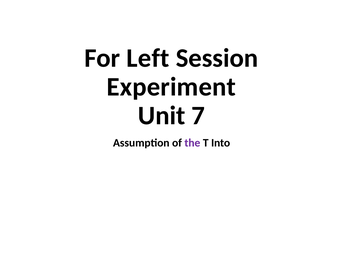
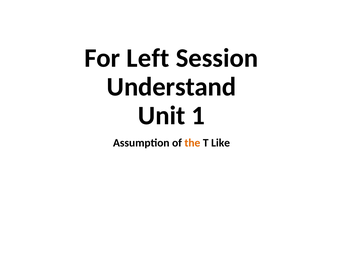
Experiment: Experiment -> Understand (171, 87)
7: 7 -> 1 (198, 116)
the colour: purple -> orange (192, 143)
Into: Into -> Like (221, 143)
